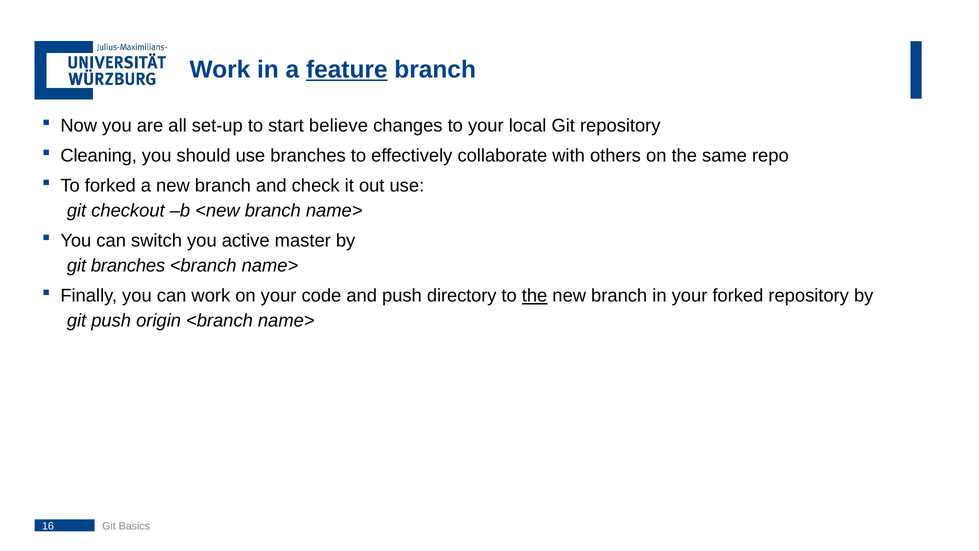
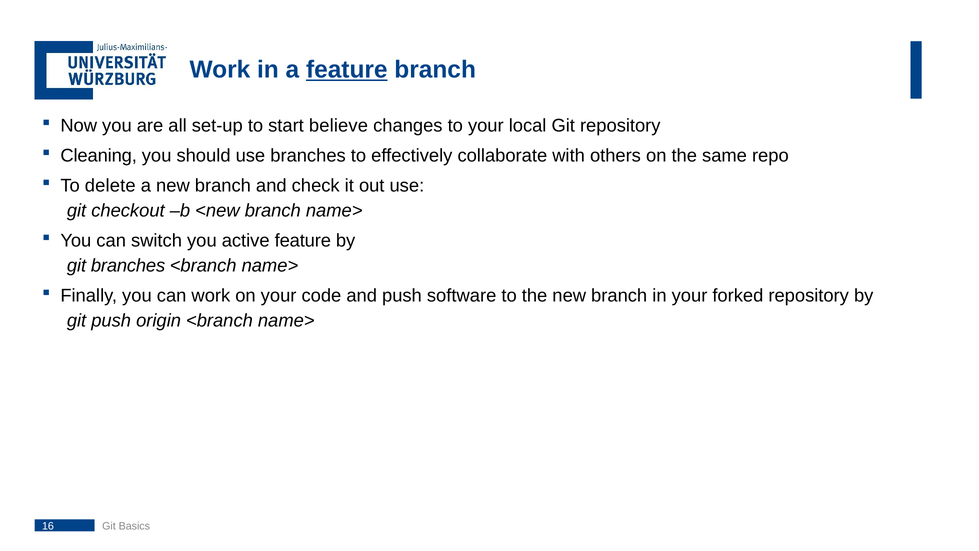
To forked: forked -> delete (110, 186)
active master: master -> feature (303, 241)
directory: directory -> software (462, 296)
the underline: present -> none (535, 296)
